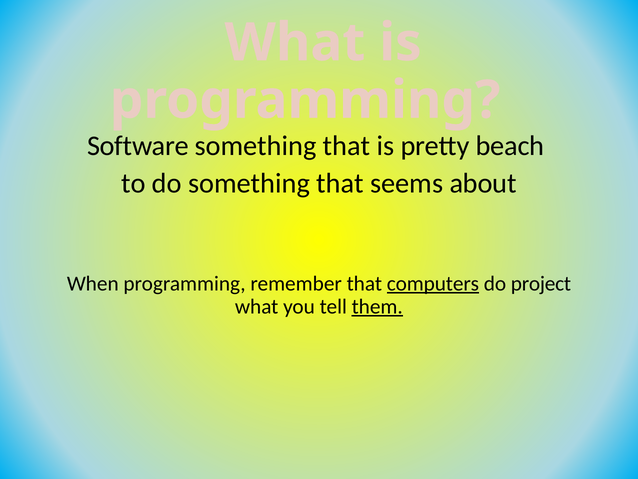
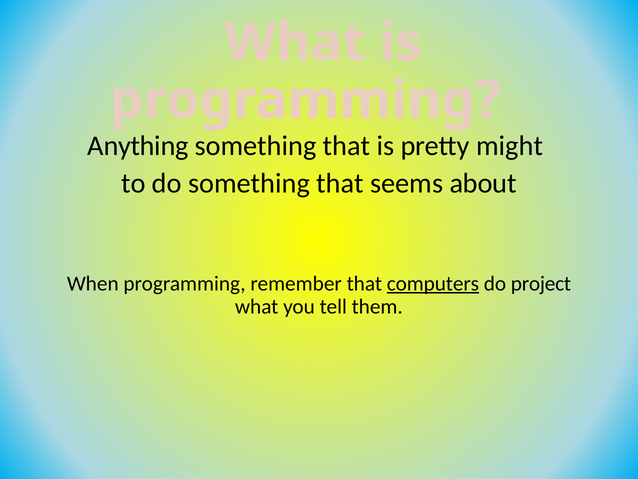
Software: Software -> Anything (138, 146)
beach: beach -> might (510, 146)
them underline: present -> none (377, 306)
